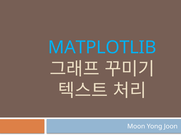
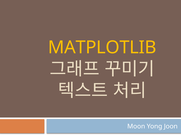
MATPLOTLIB colour: light blue -> yellow (102, 48)
